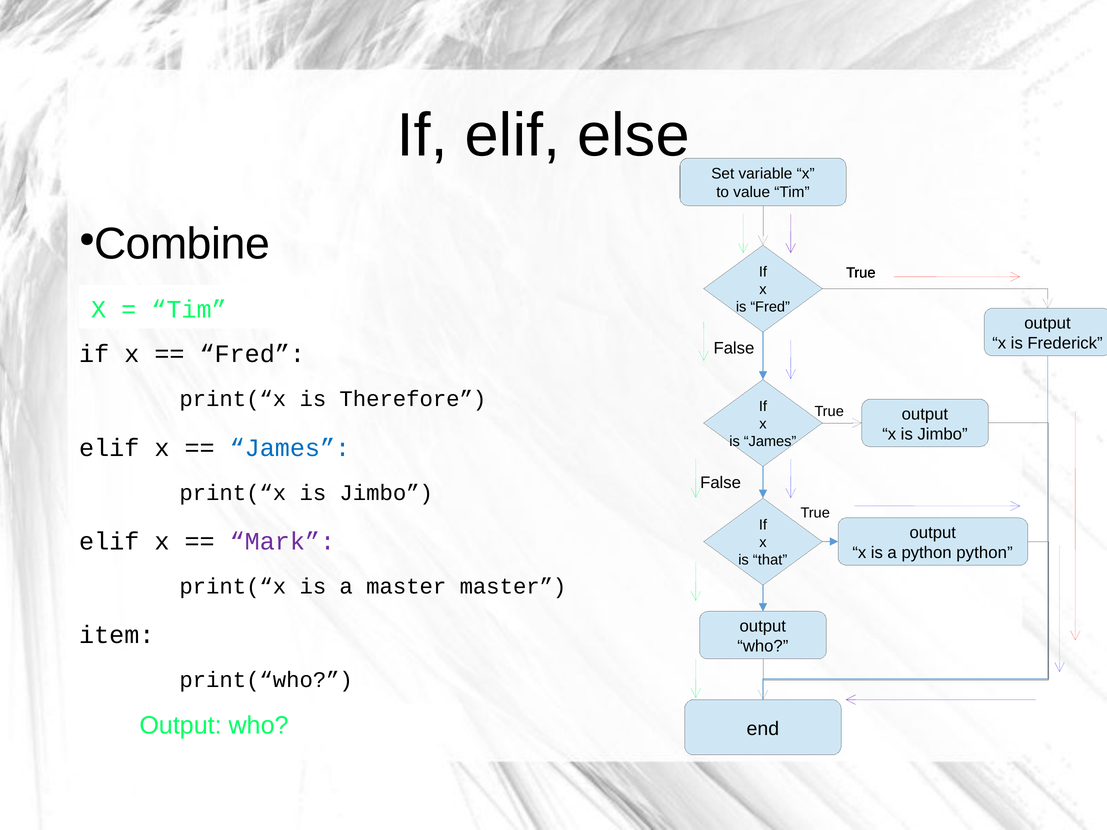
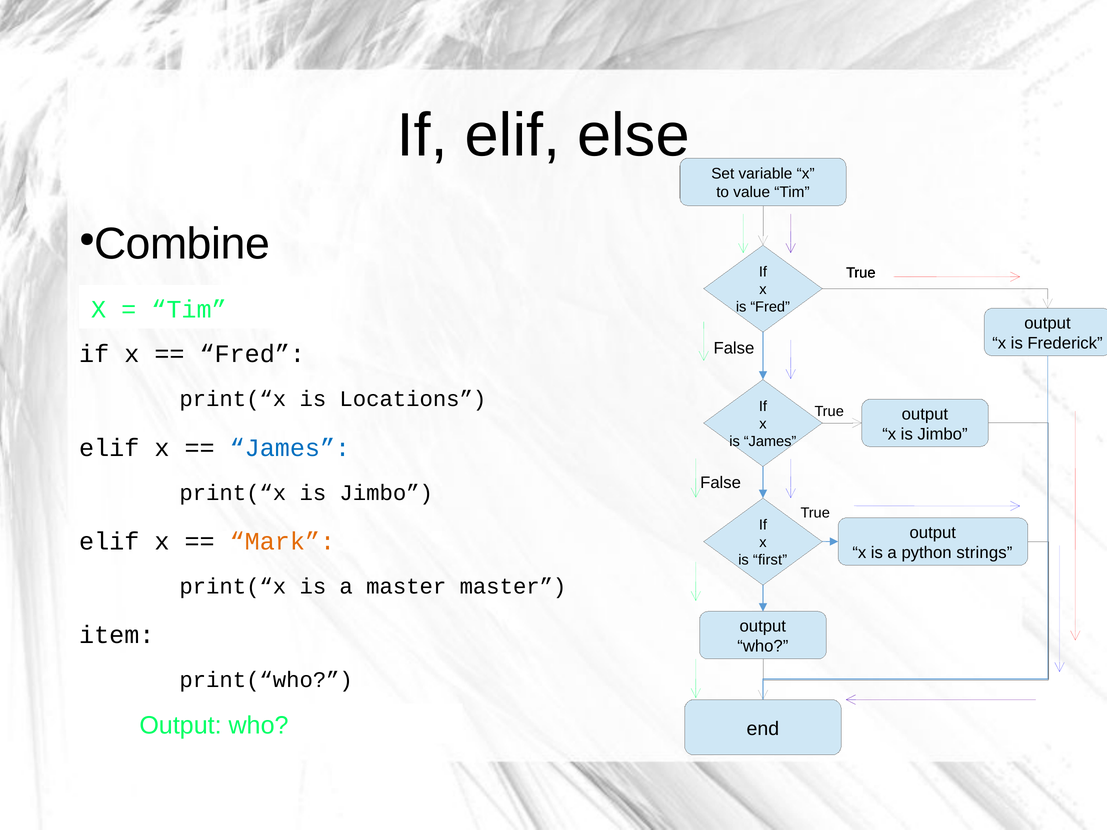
Therefore: Therefore -> Locations (413, 399)
Mark colour: purple -> orange (282, 542)
python python: python -> strings (984, 553)
that: that -> first (770, 560)
